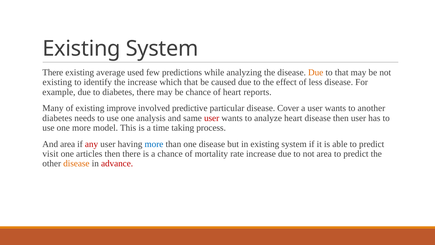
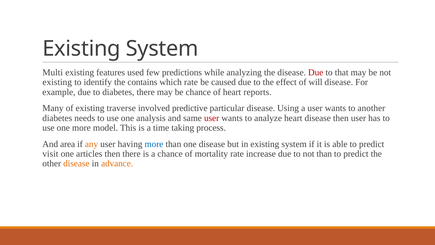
There: There -> Multi (53, 72)
average: average -> features (111, 72)
Due colour: orange -> red (316, 72)
the increase: increase -> contains (142, 82)
which that: that -> rate (191, 82)
less: less -> will (316, 82)
improve: improve -> traverse (121, 108)
Cover: Cover -> Using (288, 108)
any colour: red -> orange (92, 144)
not area: area -> than (324, 154)
advance colour: red -> orange (117, 163)
